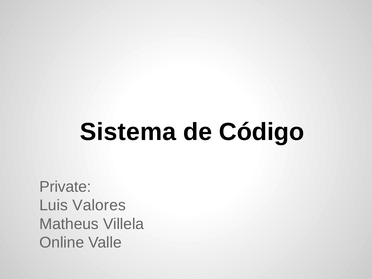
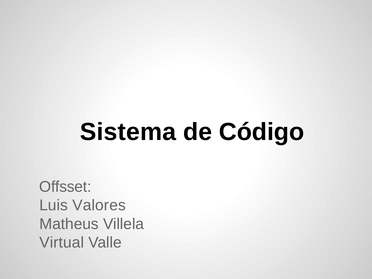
Private: Private -> Offsset (65, 187)
Online: Online -> Virtual (62, 243)
